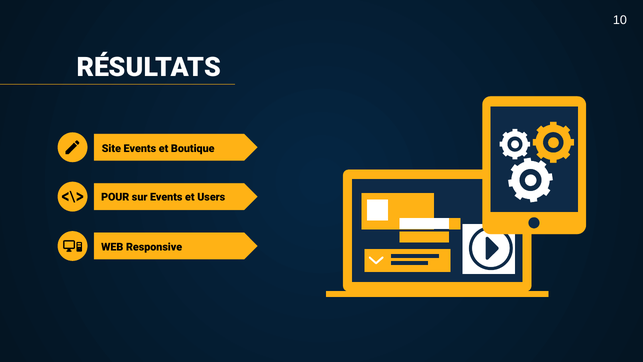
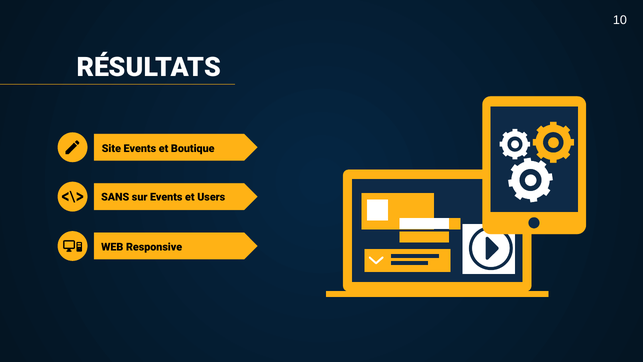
POUR: POUR -> SANS (115, 197)
